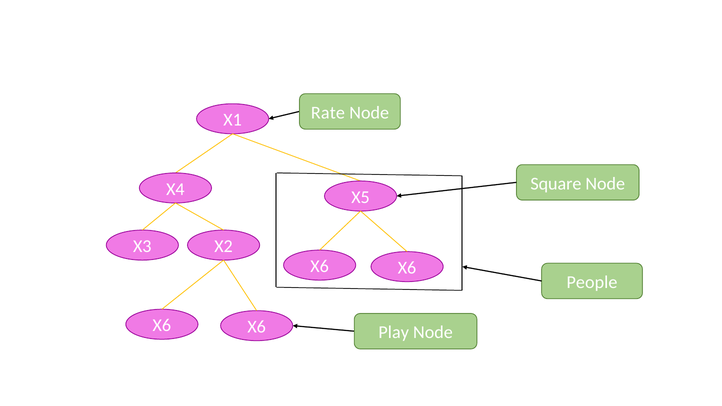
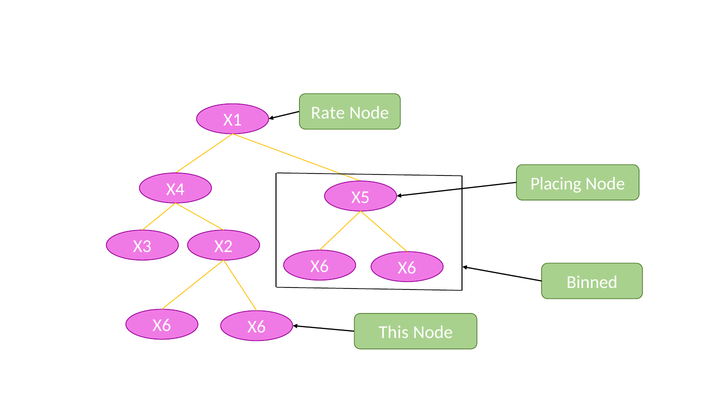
Square: Square -> Placing (556, 184)
People: People -> Binned (592, 282)
Play: Play -> This (394, 333)
